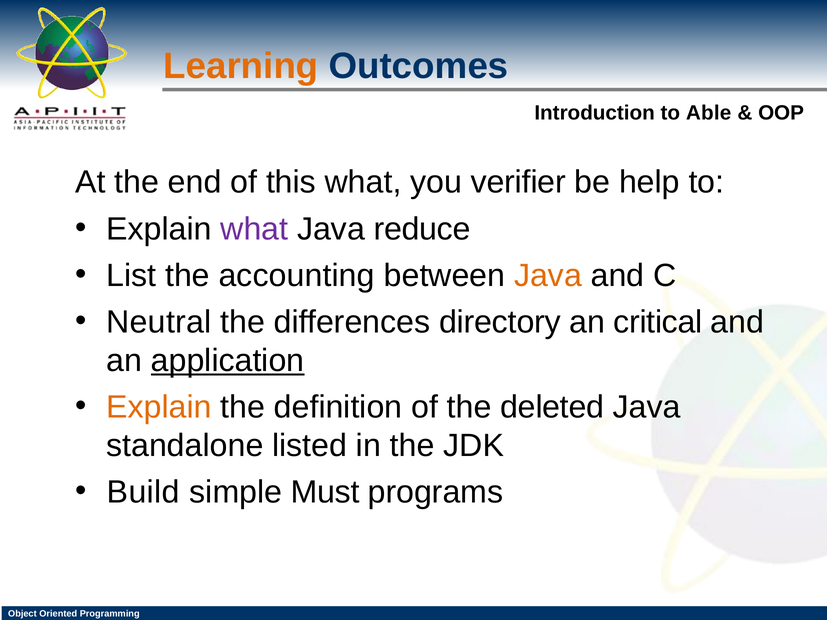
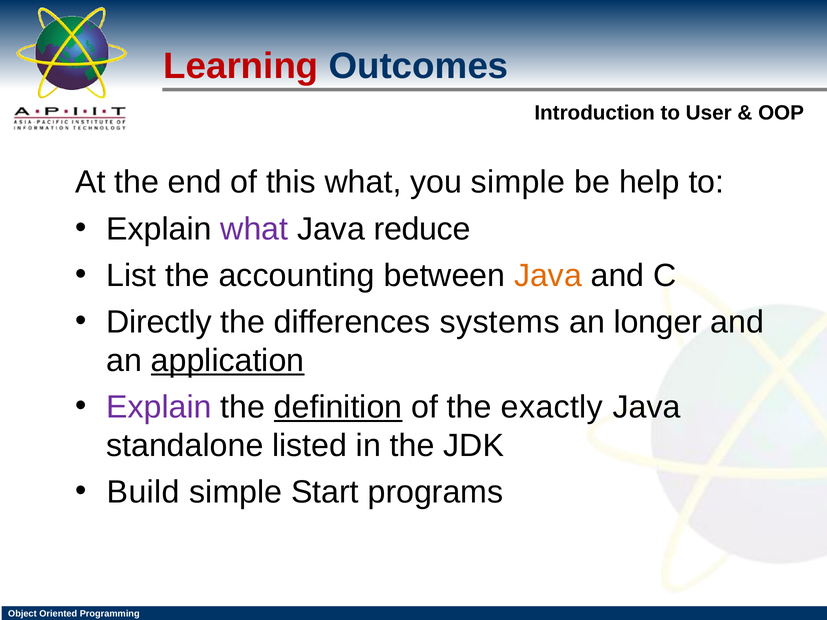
Learning colour: orange -> red (241, 66)
Able: Able -> User (709, 113)
you verifier: verifier -> simple (518, 182)
Neutral: Neutral -> Directly (159, 322)
directory: directory -> systems (500, 322)
critical: critical -> longer (658, 322)
Explain colour: orange -> purple (159, 407)
definition underline: none -> present (338, 407)
deleted: deleted -> exactly (552, 407)
Must: Must -> Start (325, 492)
